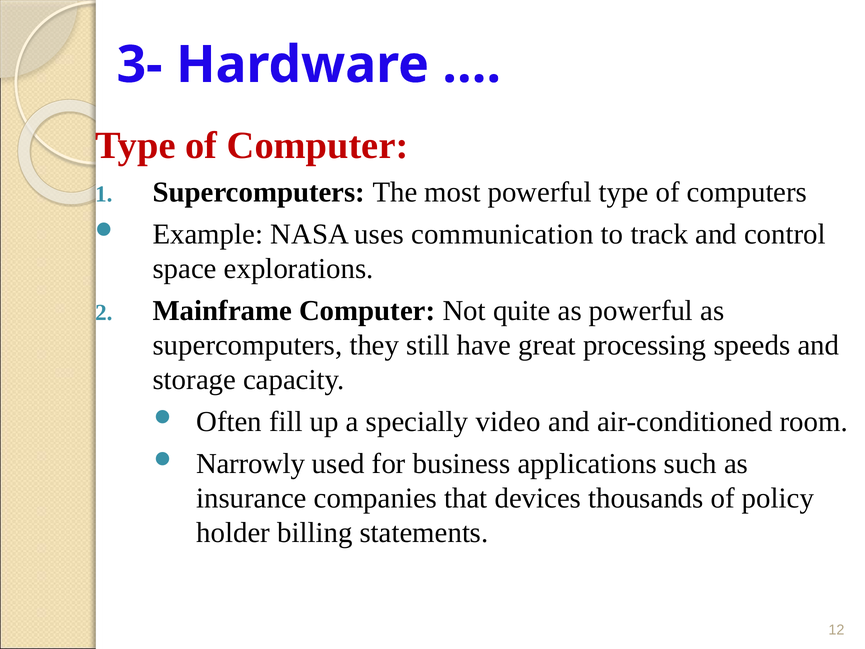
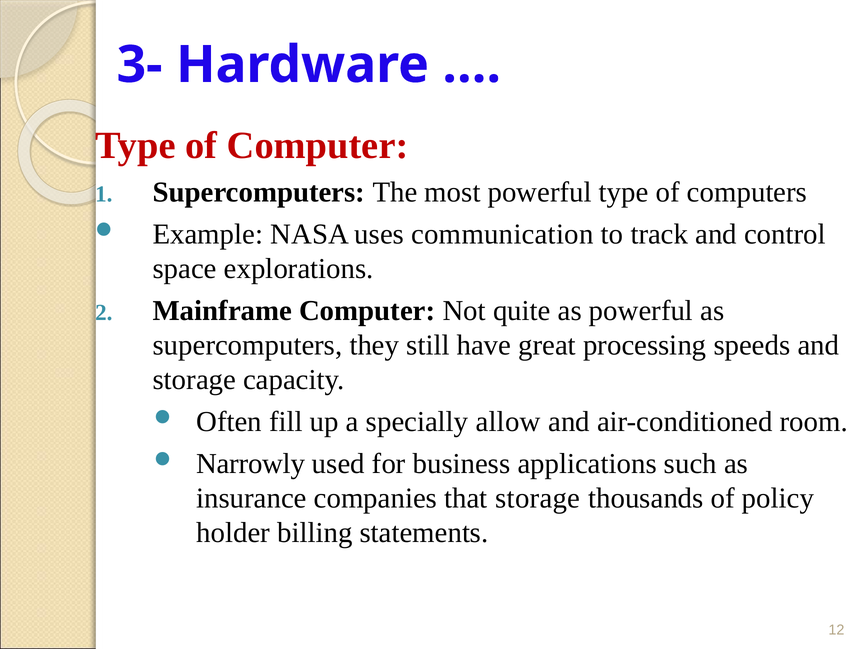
video: video -> allow (508, 422)
that devices: devices -> storage (538, 498)
